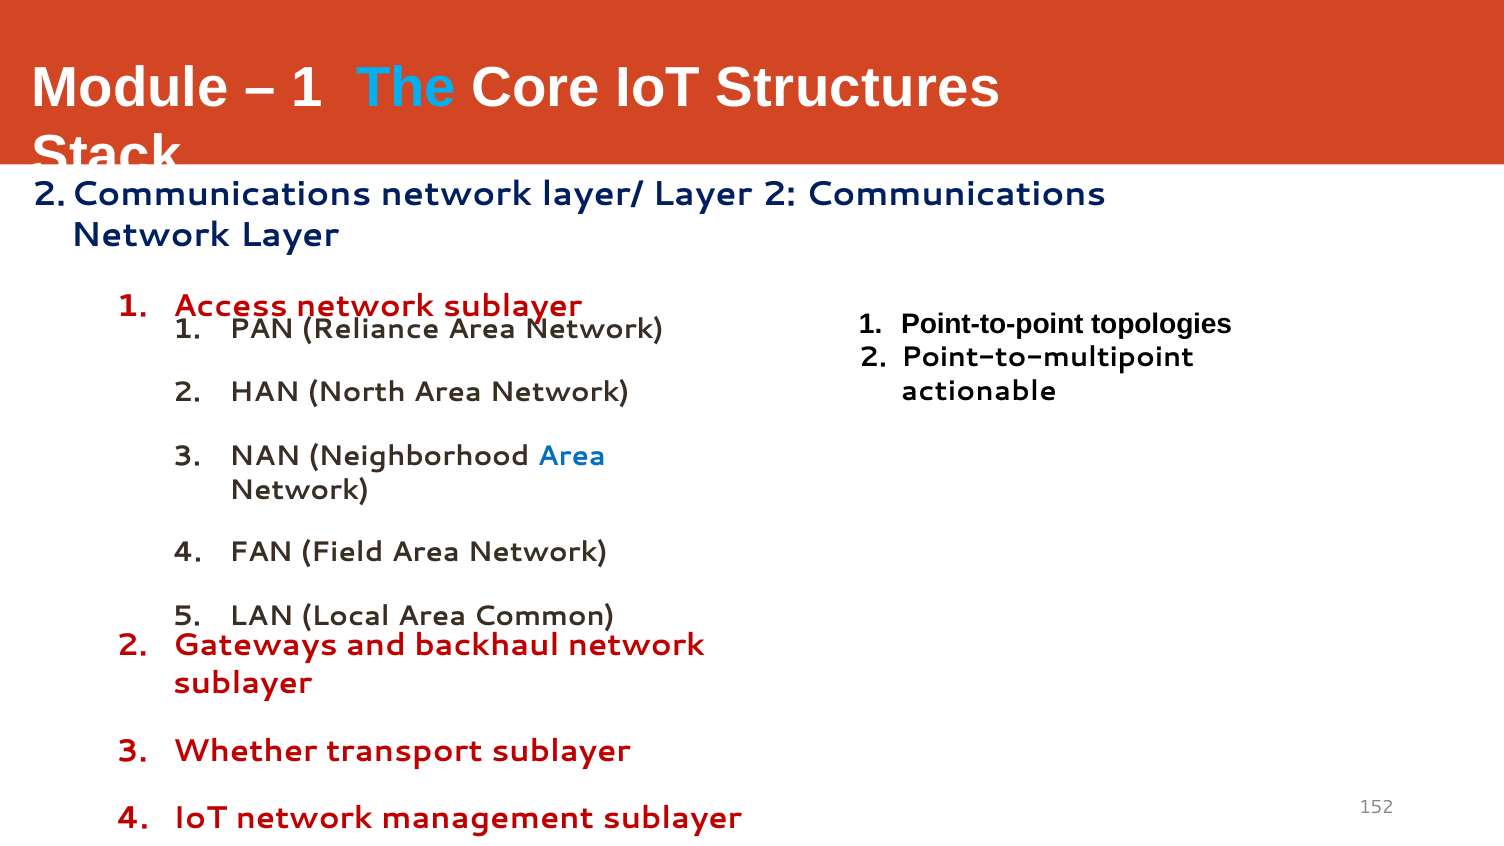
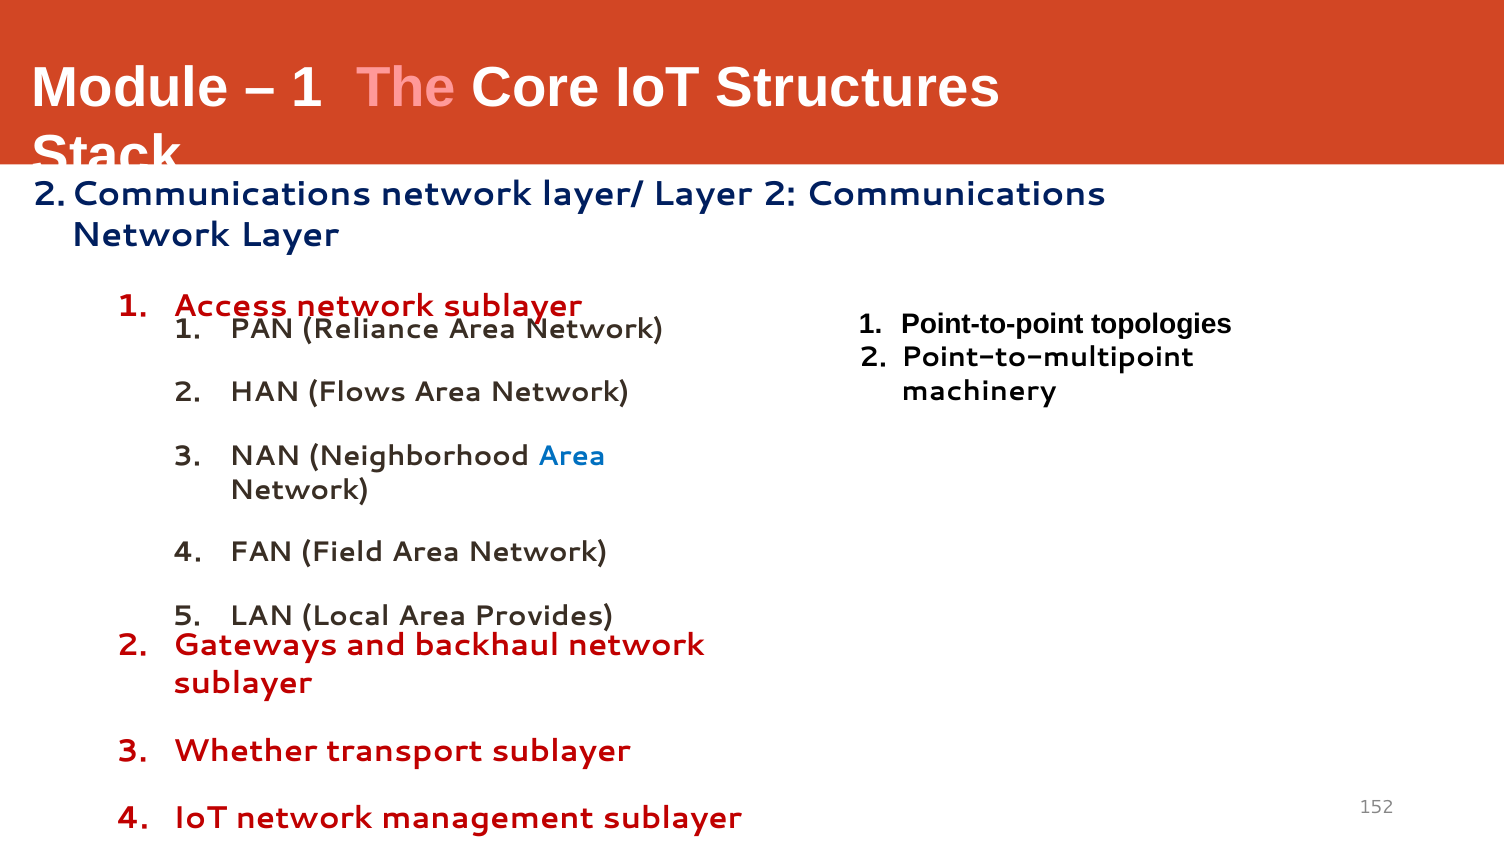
The colour: light blue -> pink (406, 88)
actionable: actionable -> machinery (979, 392)
North: North -> Flows (357, 393)
Common: Common -> Provides (544, 616)
